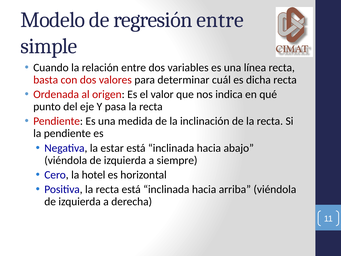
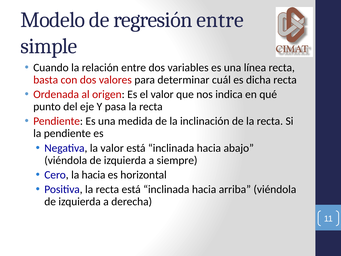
la estar: estar -> valor (112, 148)
la hotel: hotel -> hacia (94, 175)
